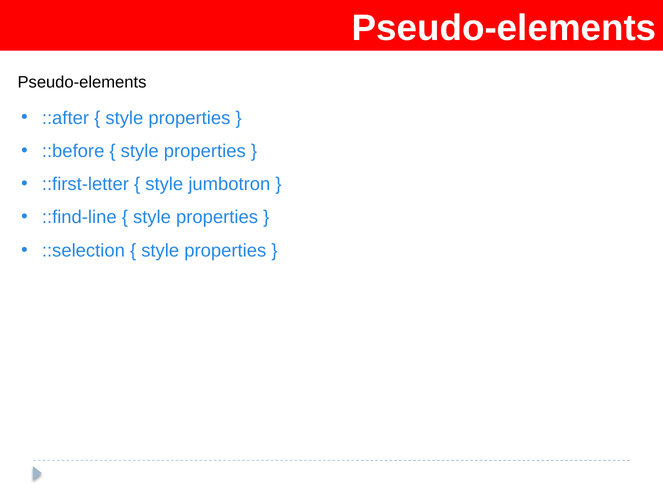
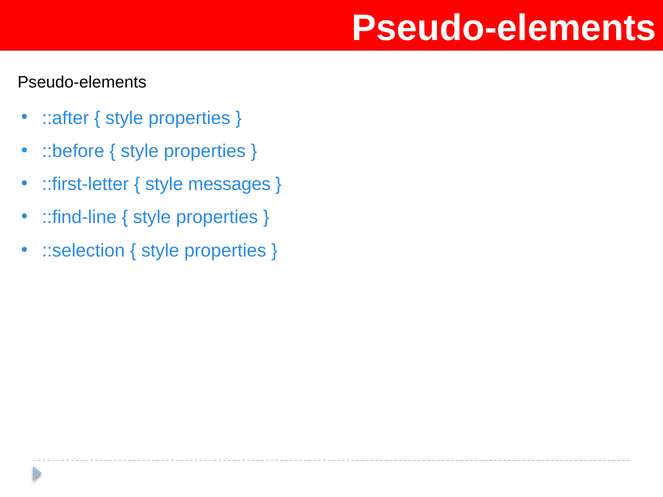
jumbotron: jumbotron -> messages (229, 184)
